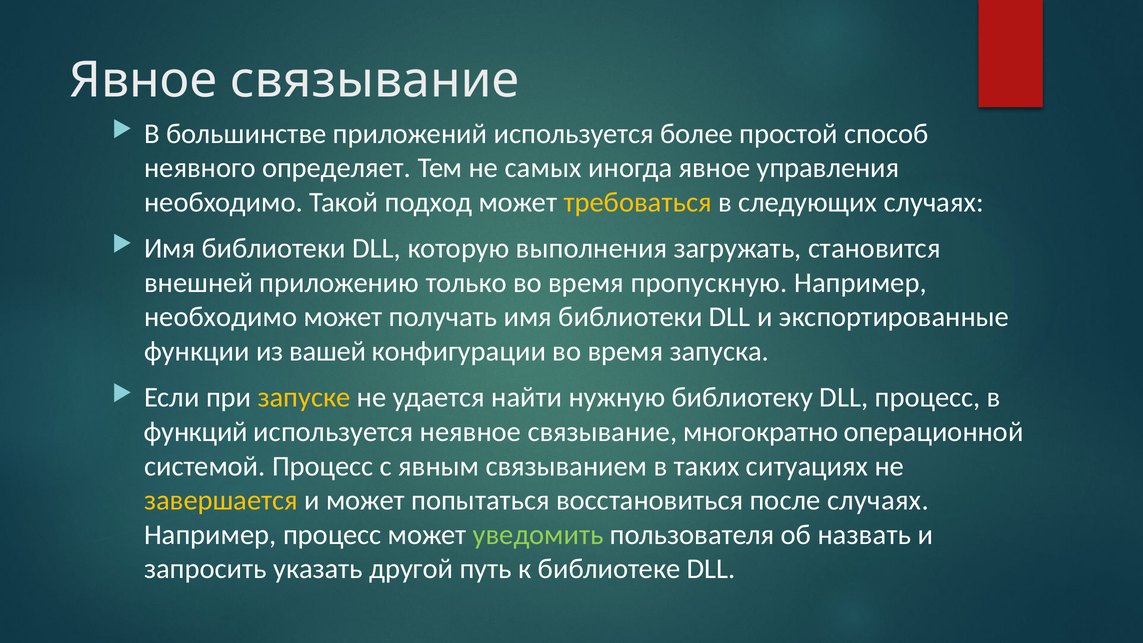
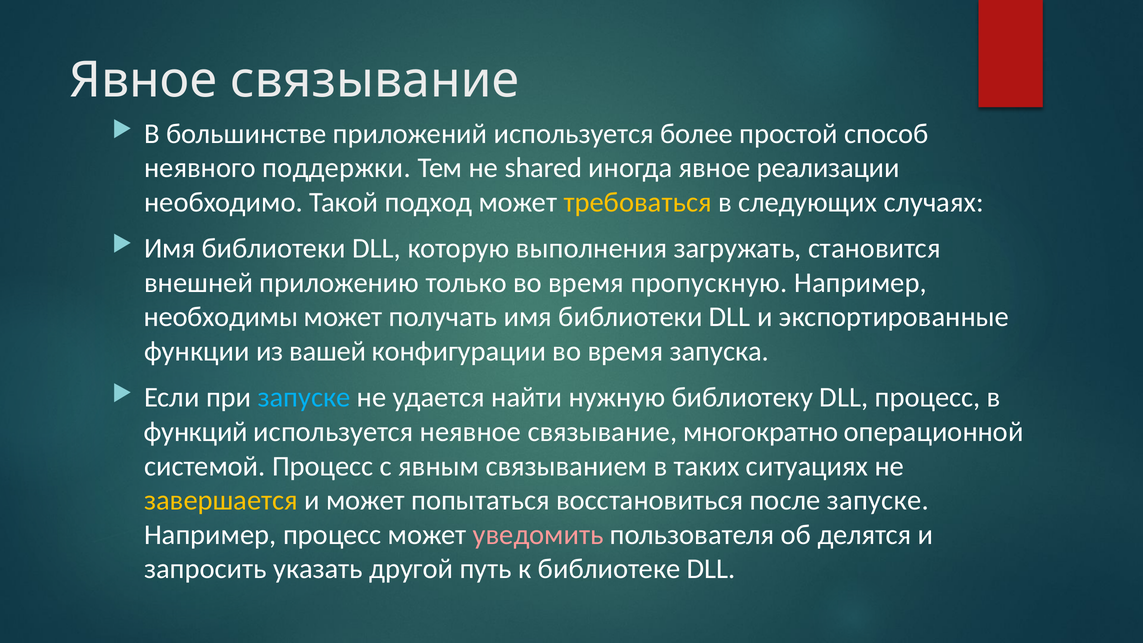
определяет: определяет -> поддержки (337, 168)
самых: самых -> shared (543, 168)
управления: управления -> реализации (828, 168)
необходимо: необходимо -> необходимы (221, 317)
запуске colour: yellow -> light blue (304, 398)
после случаях: случаях -> запуске (878, 500)
уведомить colour: light green -> pink (538, 535)
назвать: назвать -> делятся (864, 535)
